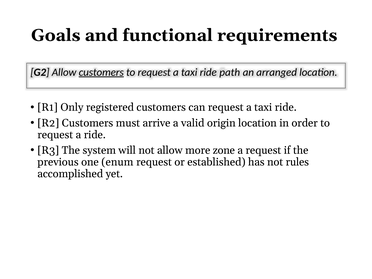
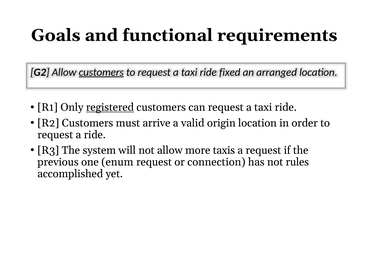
path: path -> fixed (230, 72)
registered underline: none -> present (110, 107)
zone: zone -> taxis (224, 150)
established: established -> connection (216, 162)
